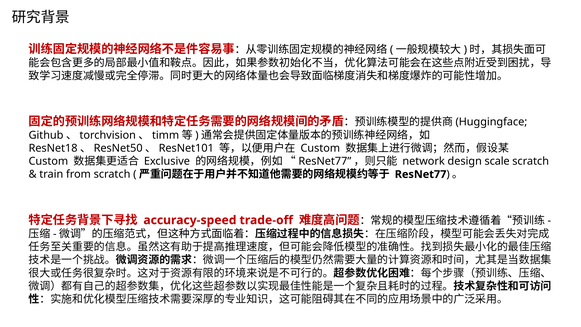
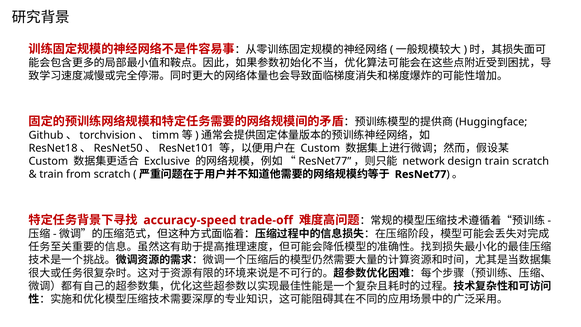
design scale: scale -> train (497, 161)
